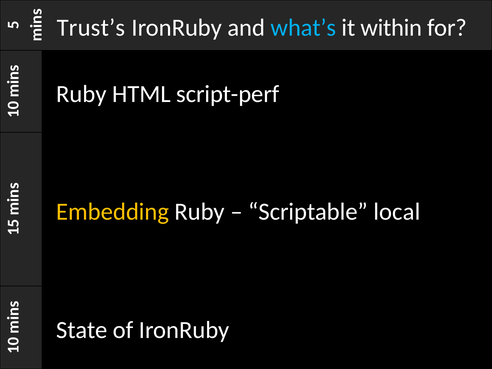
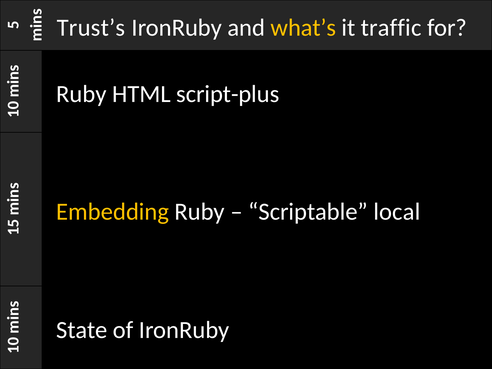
what’s colour: light blue -> yellow (303, 28)
within: within -> traffic (391, 28)
script-perf: script-perf -> script-plus (228, 94)
